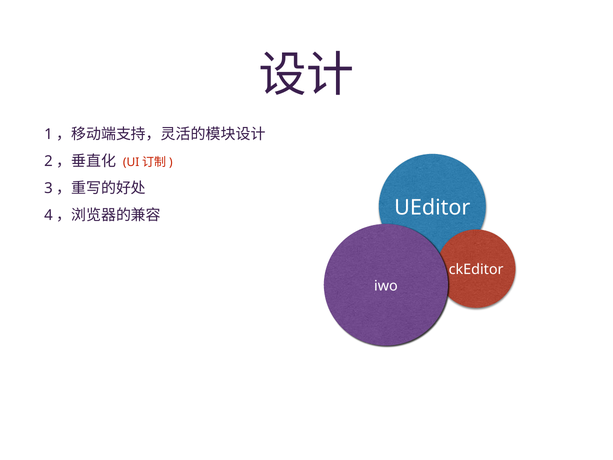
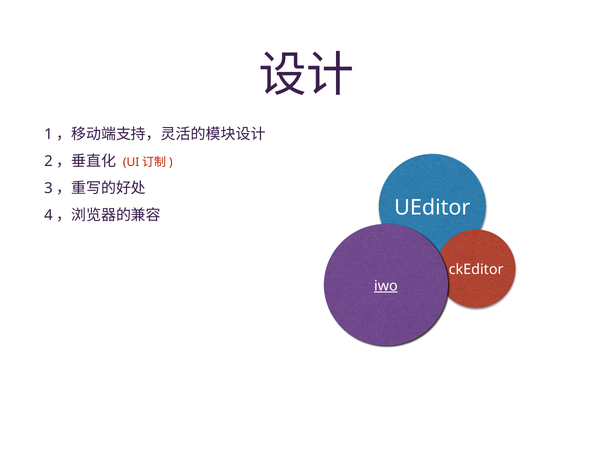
iwo underline: none -> present (386, 286)
